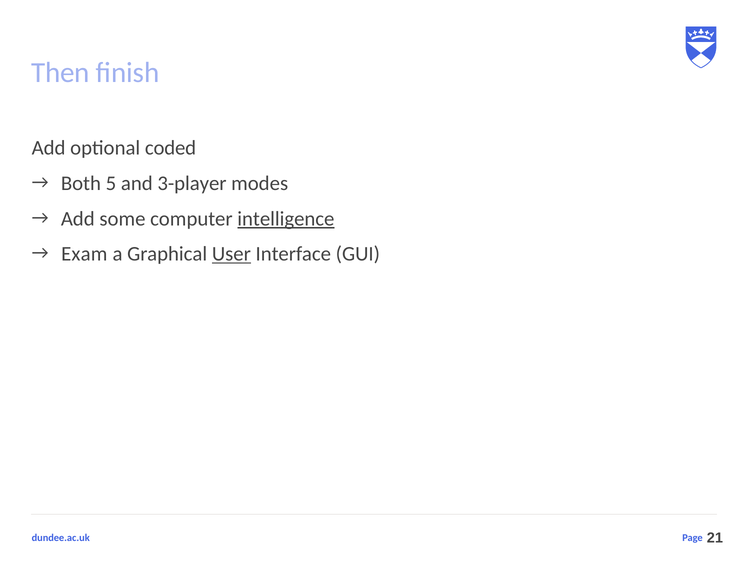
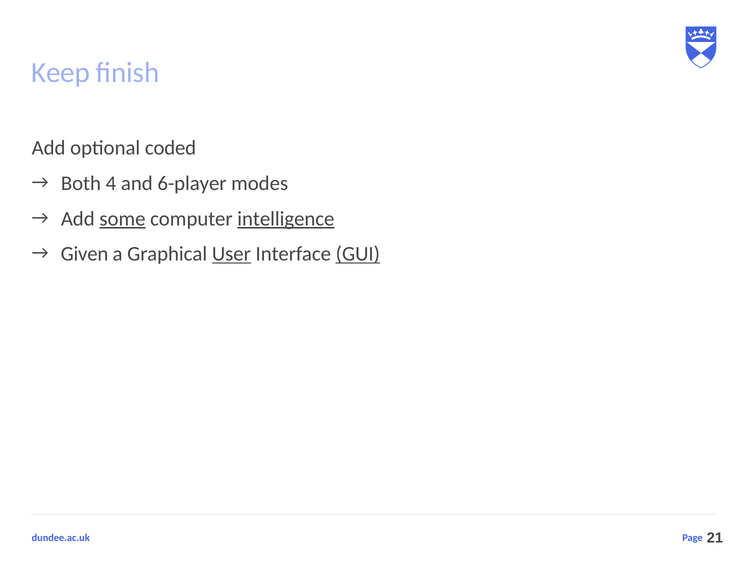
Then: Then -> Keep (61, 73)
5: 5 -> 4 (111, 183)
3-player: 3-player -> 6-player (192, 183)
some underline: none -> present (122, 219)
Exam: Exam -> Given (84, 254)
GUI underline: none -> present (358, 254)
